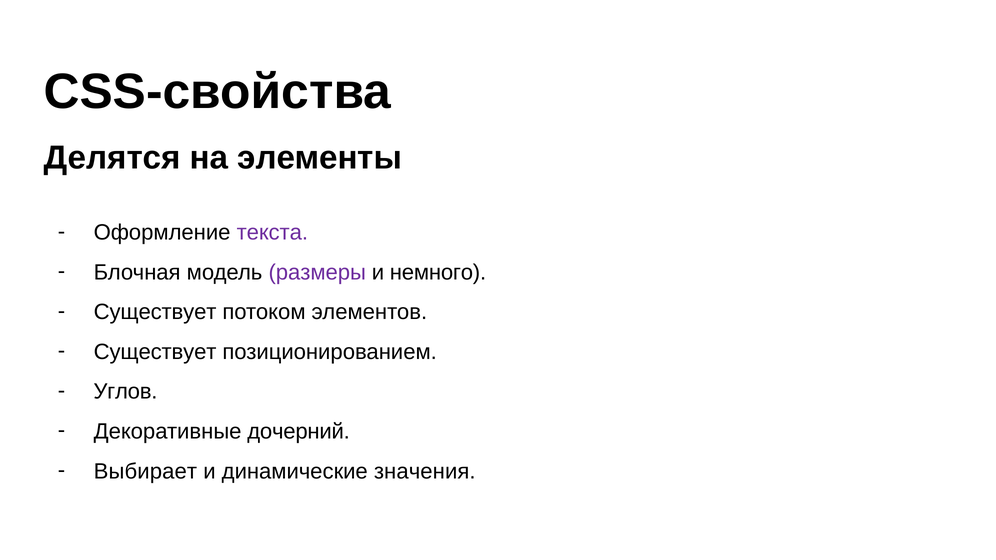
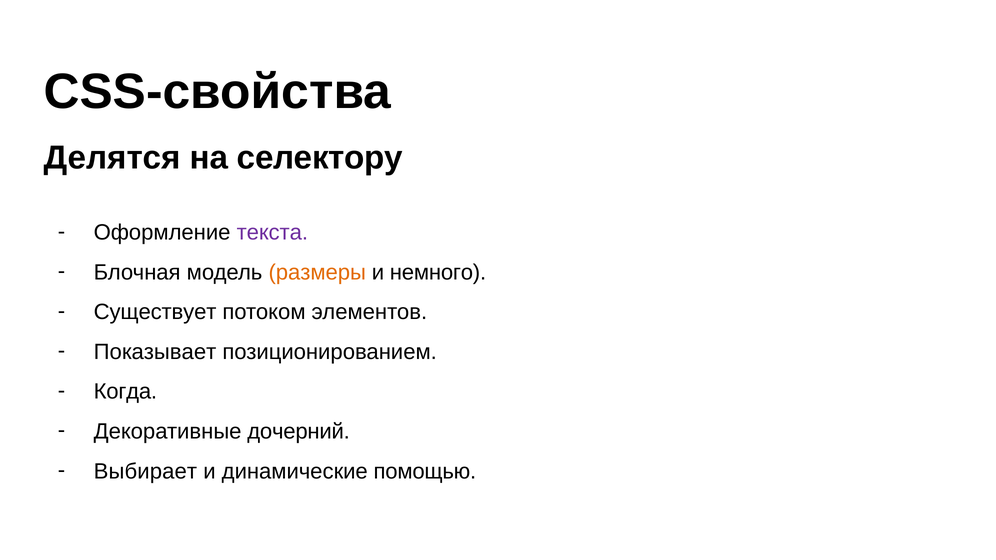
элементы: элементы -> селектору (320, 158)
размеры colour: purple -> orange (317, 272)
Существует: Существует -> Показывает (155, 352)
Углов: Углов -> Когда (125, 392)
значения: значения -> помощью (425, 471)
